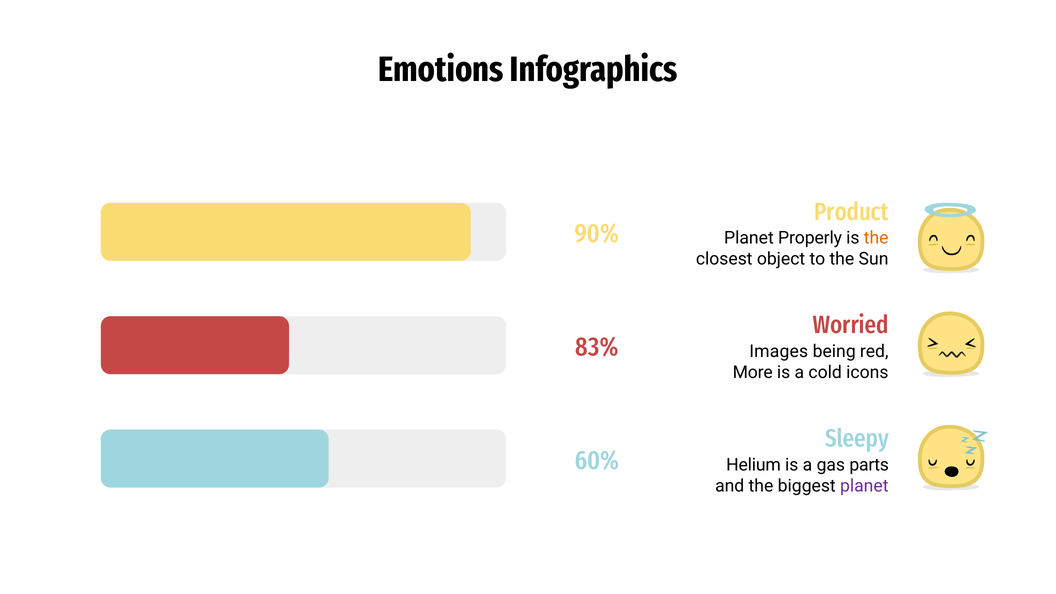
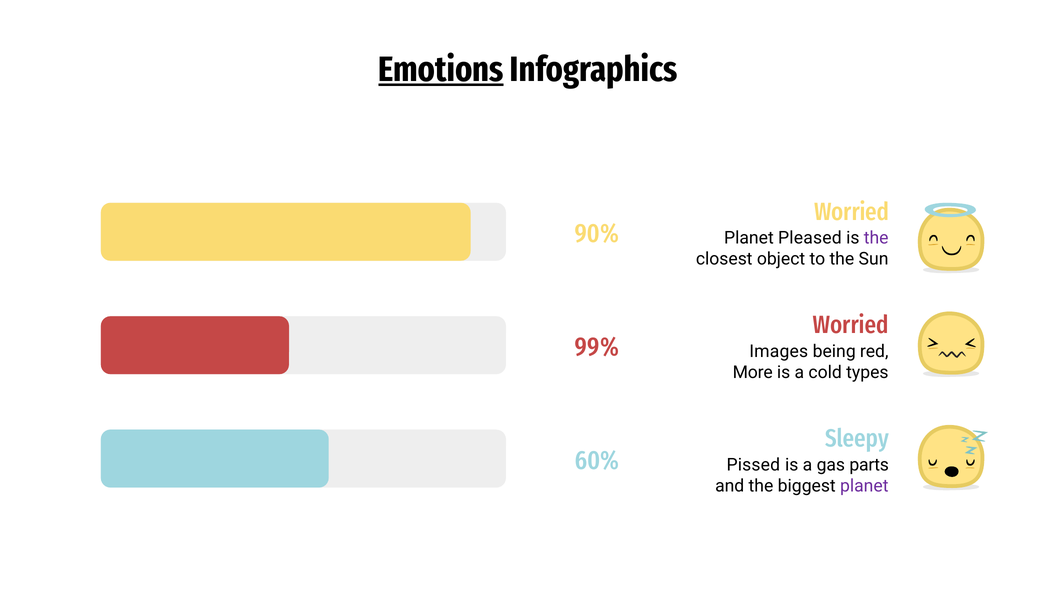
Emotions underline: none -> present (441, 70)
Product: Product -> Worried (852, 212)
Properly: Properly -> Pleased (810, 238)
the colour: orange -> purple (876, 238)
83%: 83% -> 99% (597, 347)
icons: icons -> types (867, 373)
Helium: Helium -> Pissed (753, 465)
